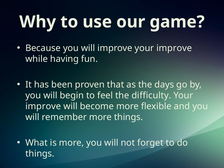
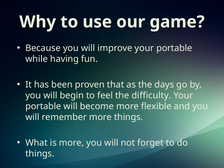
improve your improve: improve -> portable (174, 48)
improve: improve -> portable (43, 106)
